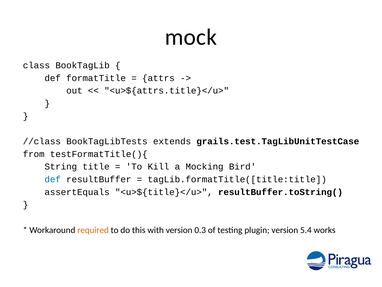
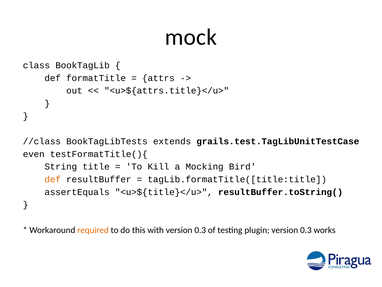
from: from -> even (34, 154)
def colour: blue -> orange (53, 179)
plugin version 5.4: 5.4 -> 0.3 (306, 230)
